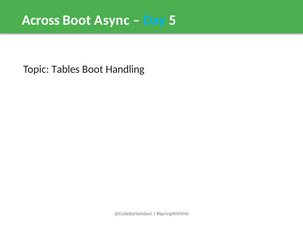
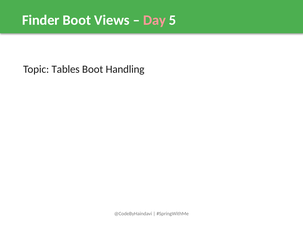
Across: Across -> Finder (41, 20)
Async: Async -> Views (112, 20)
Day colour: light blue -> pink (155, 20)
